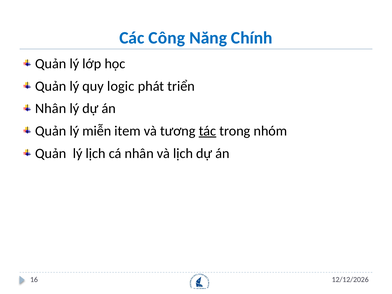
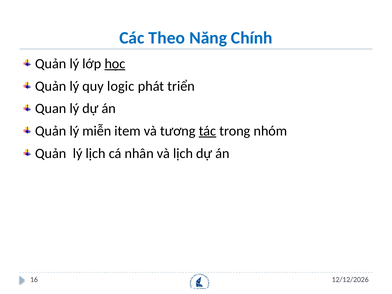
Công: Công -> Theo (167, 38)
học underline: none -> present (115, 64)
Nhân: Nhân -> Quan (51, 109)
